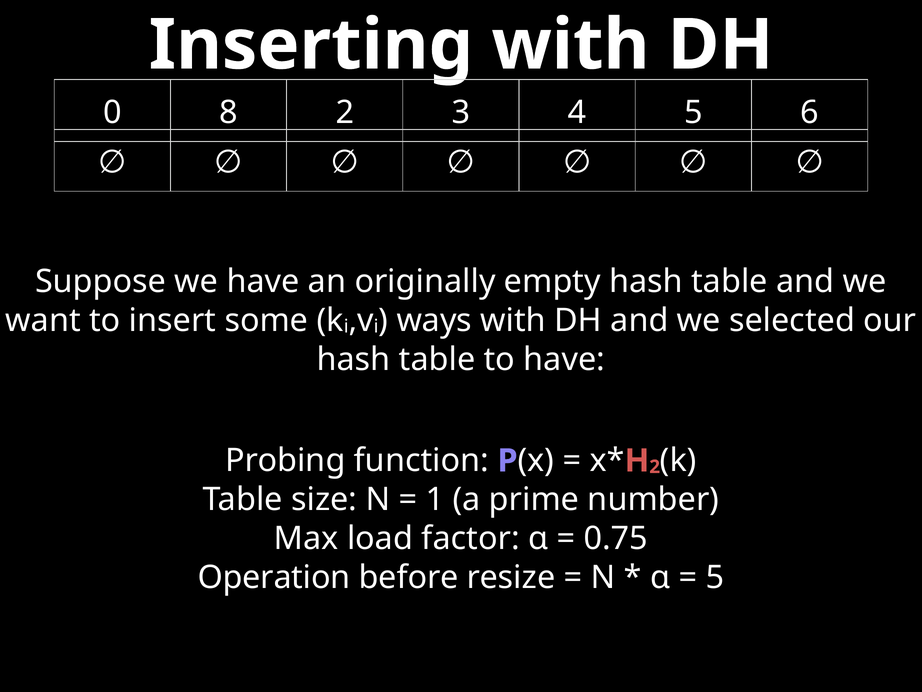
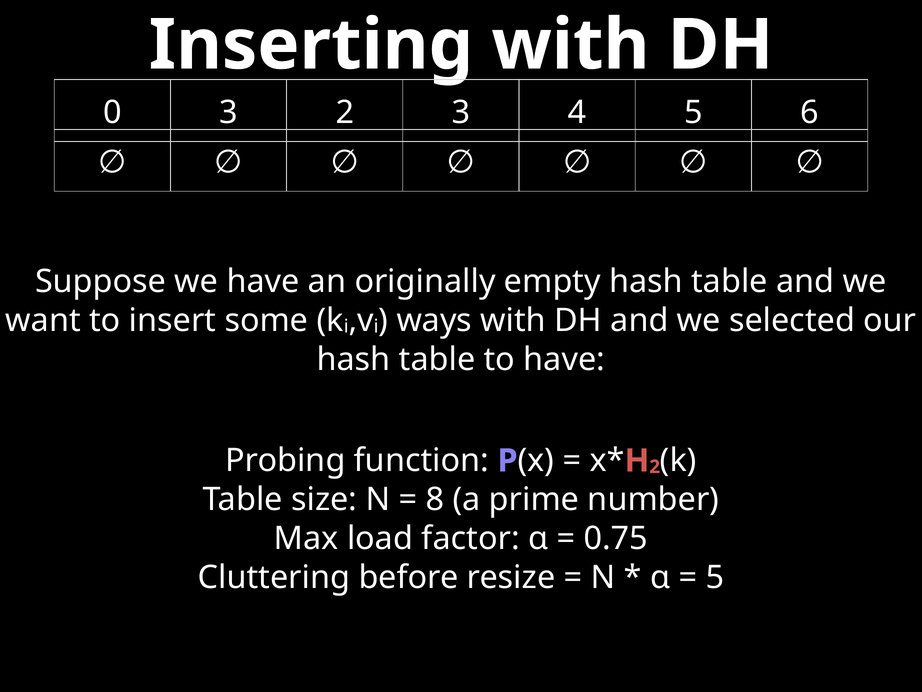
0 8: 8 -> 3 (229, 112)
1: 1 -> 8 (435, 499)
Operation: Operation -> Cluttering (274, 577)
